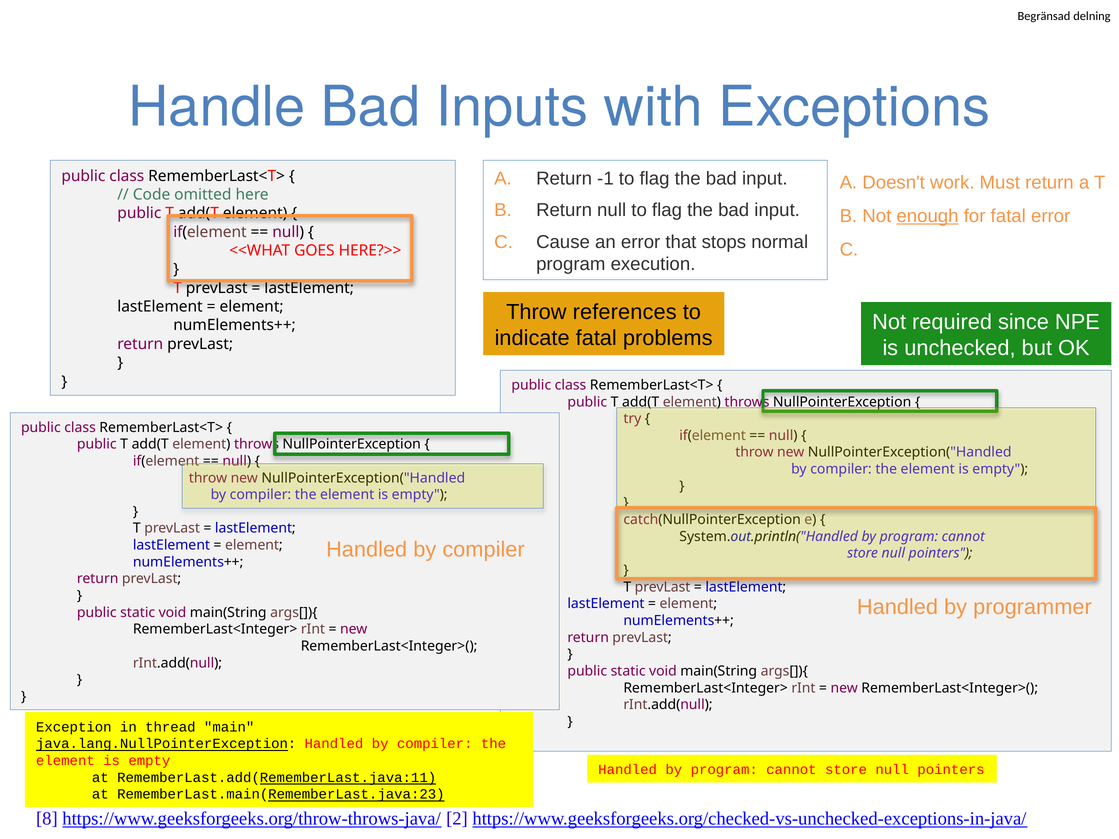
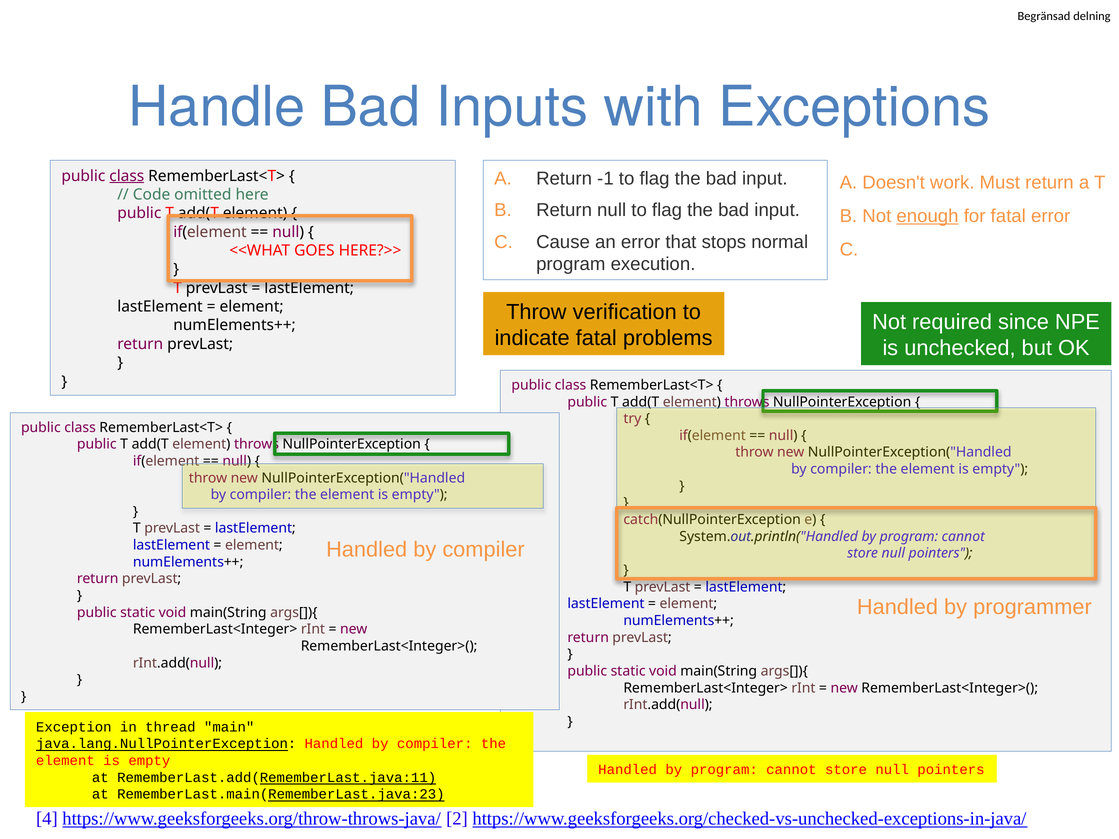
class underline: none -> present (127, 176)
references: references -> verification (625, 312)
8: 8 -> 4 (47, 819)
